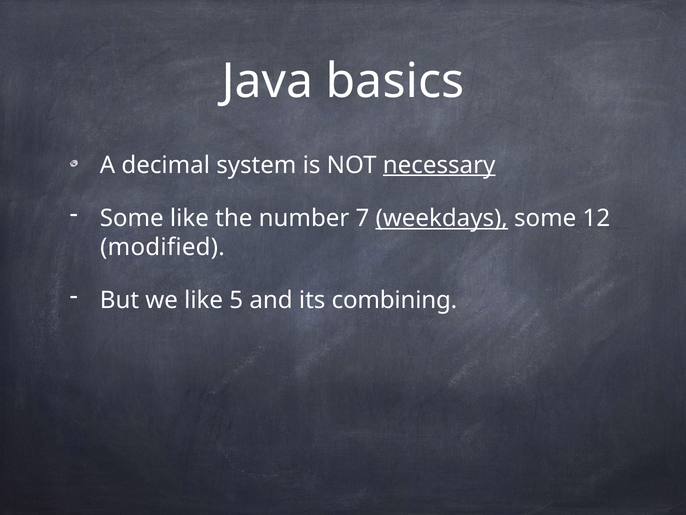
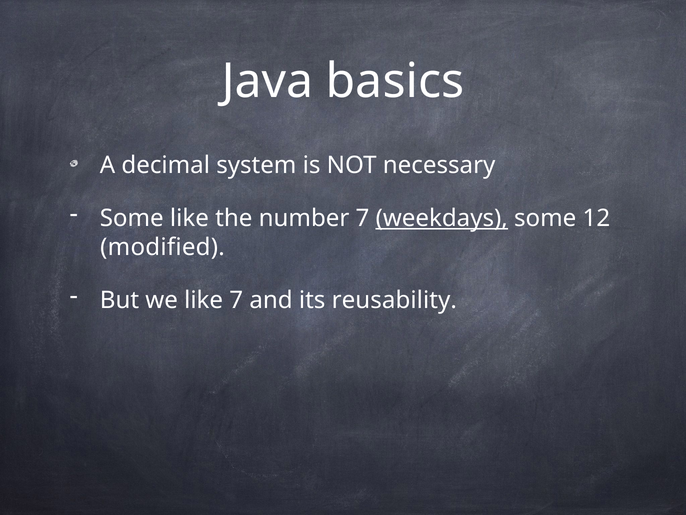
necessary underline: present -> none (439, 165)
like 5: 5 -> 7 (236, 300)
combining: combining -> reusability (394, 300)
